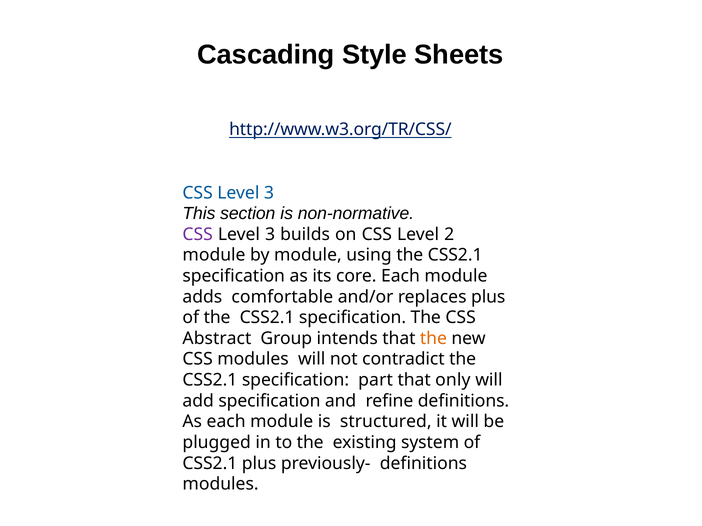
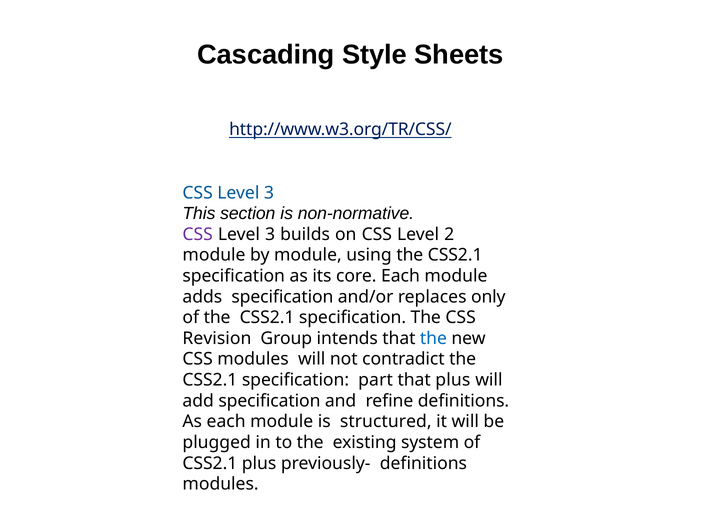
adds comfortable: comfortable -> specification (282, 297)
replaces plus: plus -> only (488, 297)
Abstract: Abstract -> Revision (217, 339)
the colour: orange -> blue (433, 339)
that only: only -> plus (453, 380)
